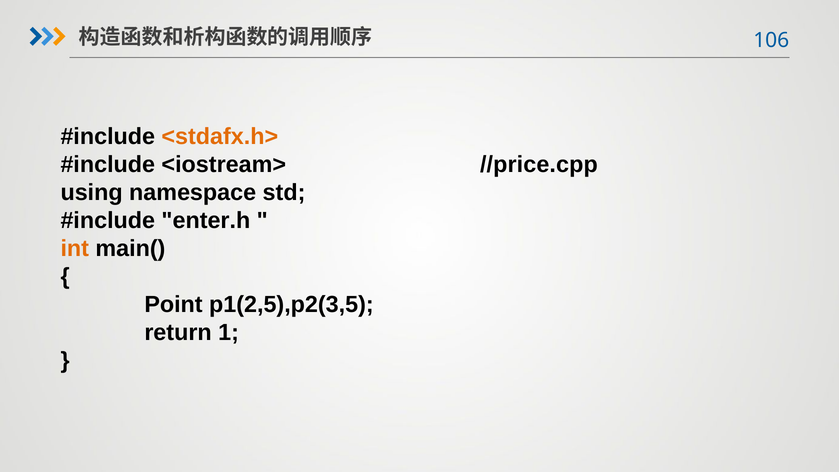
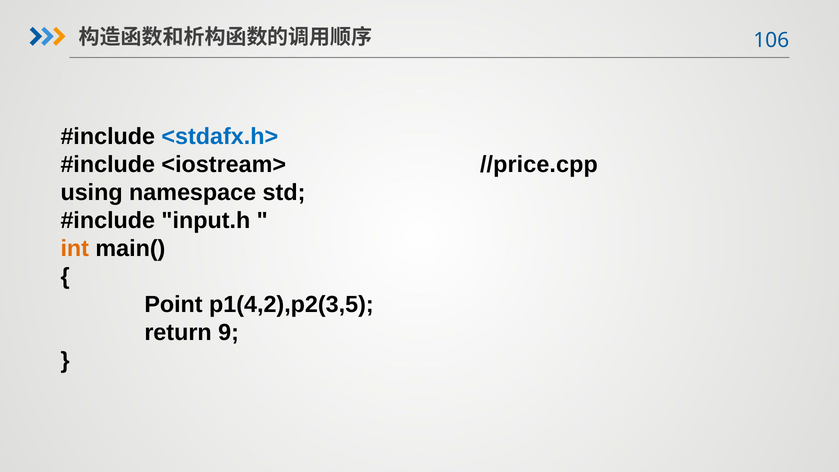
<stdafx.h> colour: orange -> blue (220, 137)
enter.h: enter.h -> input.h (206, 221)
p1(2,5),p2(3,5: p1(2,5),p2(3,5 -> p1(4,2),p2(3,5 (291, 305)
1: 1 -> 9 (229, 333)
